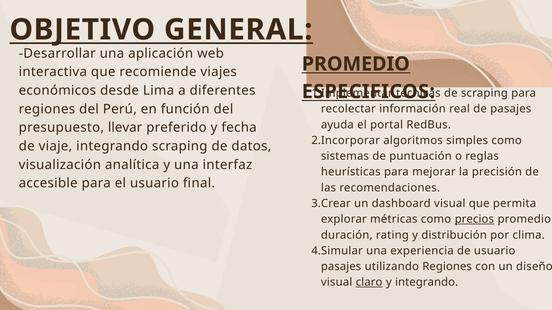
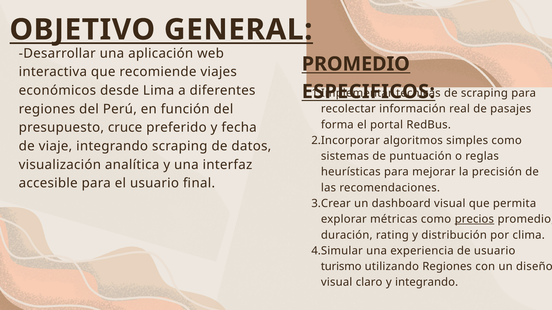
ayuda: ayuda -> forma (337, 125)
llevar: llevar -> cruce (125, 128)
pasajes: pasajes -> turismo (341, 267)
claro underline: present -> none (369, 283)
